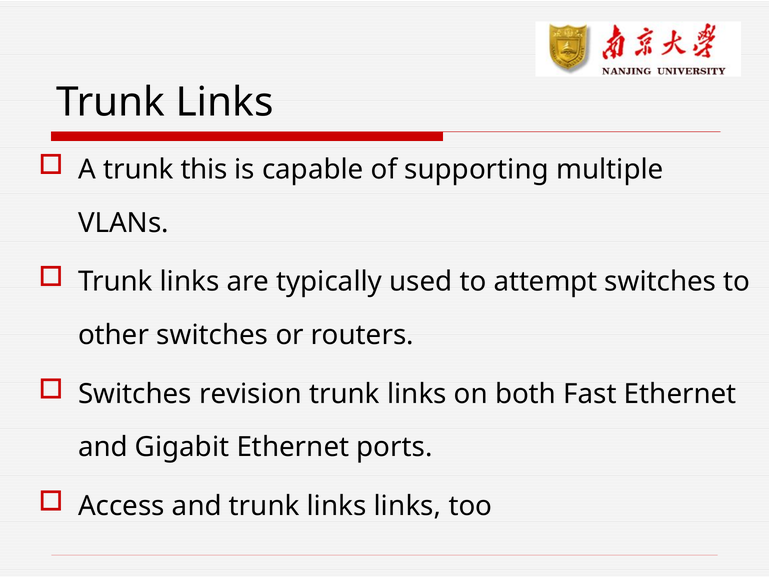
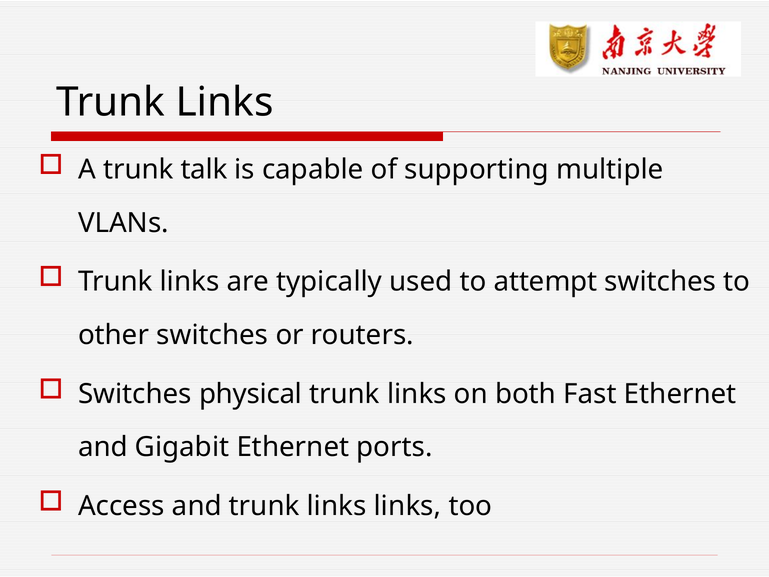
this: this -> talk (204, 170)
revision: revision -> physical (251, 394)
